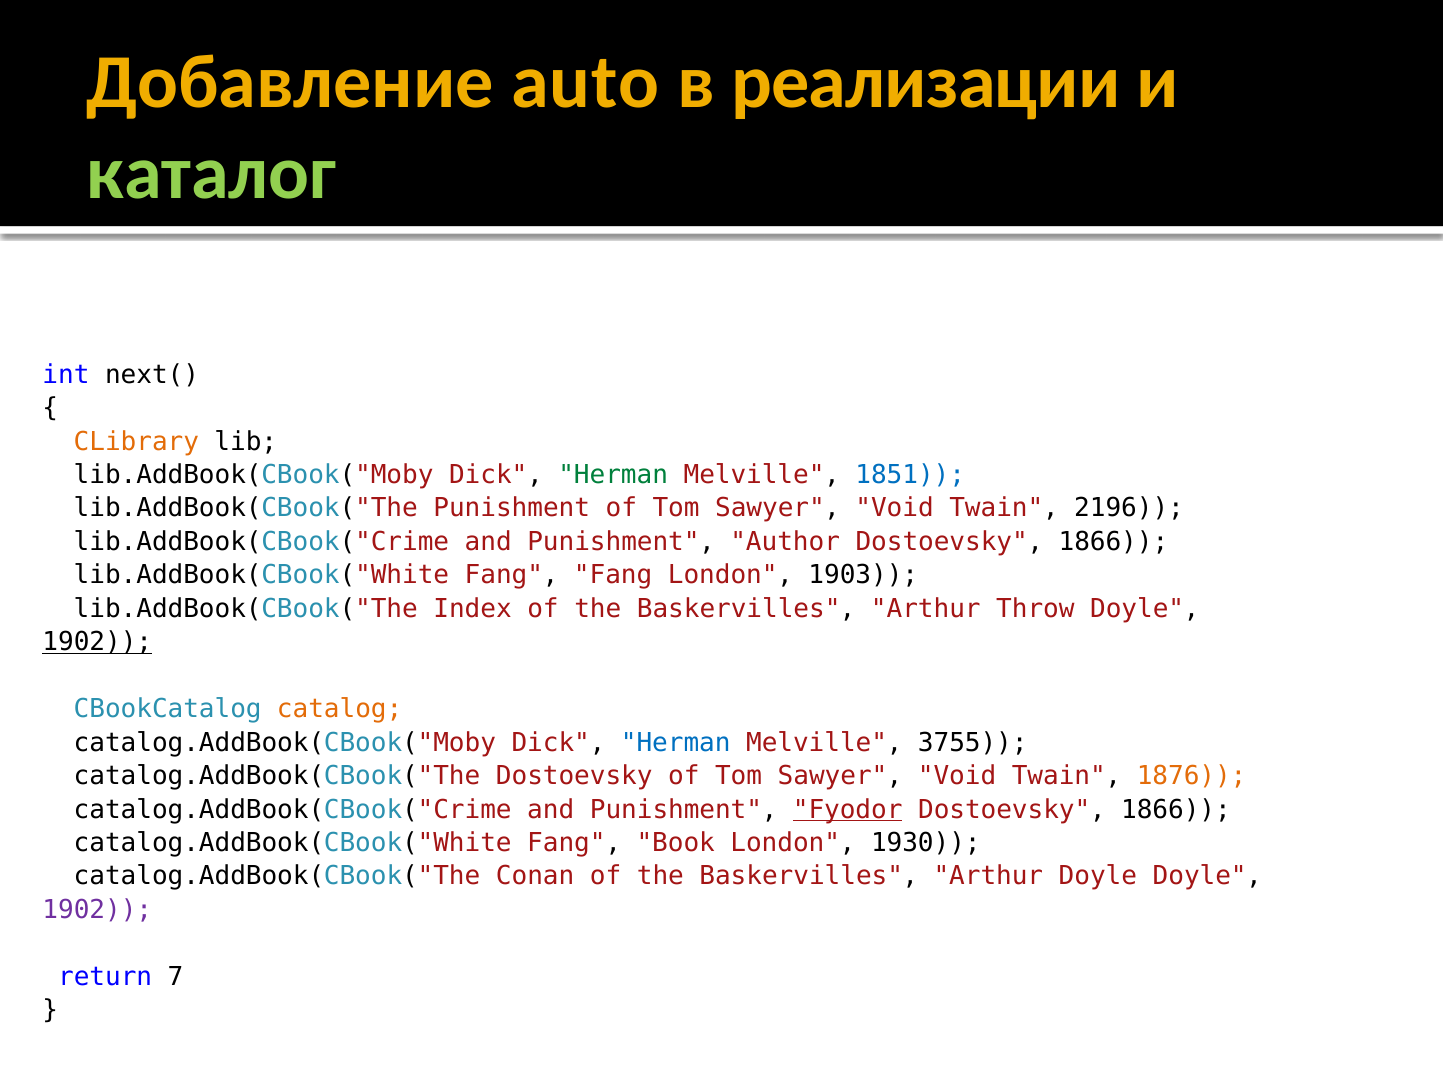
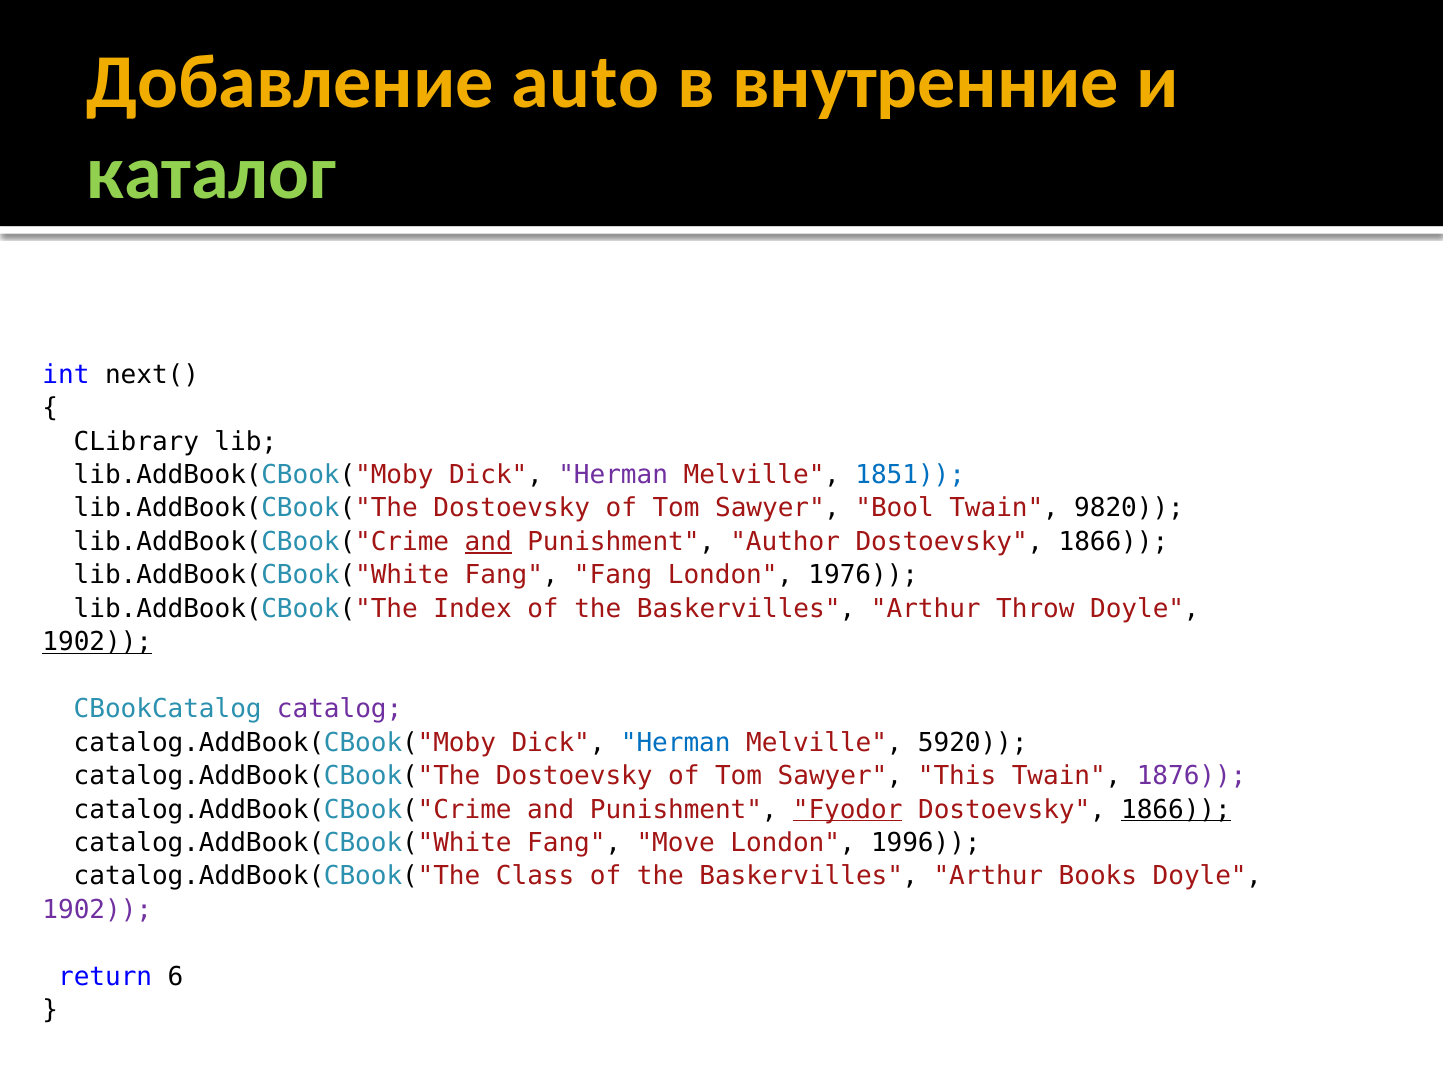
реализации: реализации -> внутренние (926, 82)
CLibrary colour: orange -> black (136, 442)
Herman colour: green -> purple (613, 475)
lib.AddBook(CBook("The Punishment: Punishment -> Dostoevsky (512, 508)
Void: Void -> Bool (895, 508)
2196: 2196 -> 9820 (1129, 508)
and underline: none -> present (488, 542)
1903: 1903 -> 1976 (863, 575)
catalog colour: orange -> purple (340, 709)
3755: 3755 -> 5920 (973, 743)
Void: Void -> This (957, 776)
1876 colour: orange -> purple (1192, 776)
1866 underline: none -> present (1176, 810)
Book: Book -> Move (676, 843)
1930: 1930 -> 1996 (926, 843)
Conan: Conan -> Class (535, 877)
Arthur Doyle: Doyle -> Books (1098, 877)
7: 7 -> 6 (175, 977)
